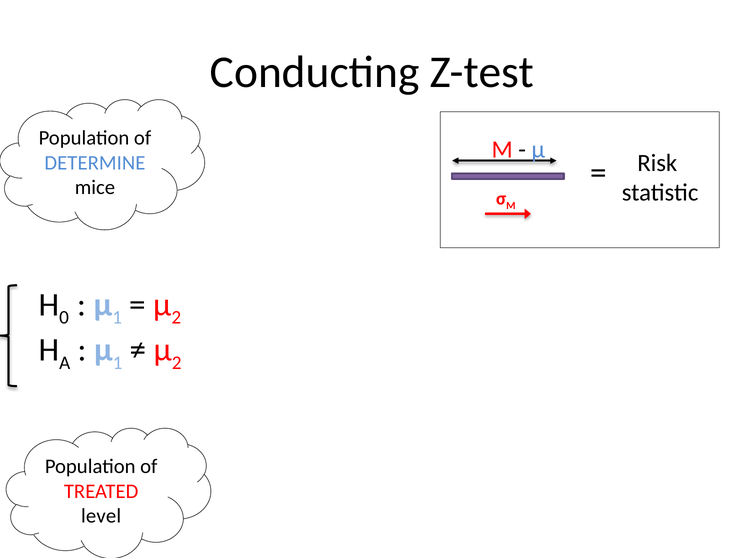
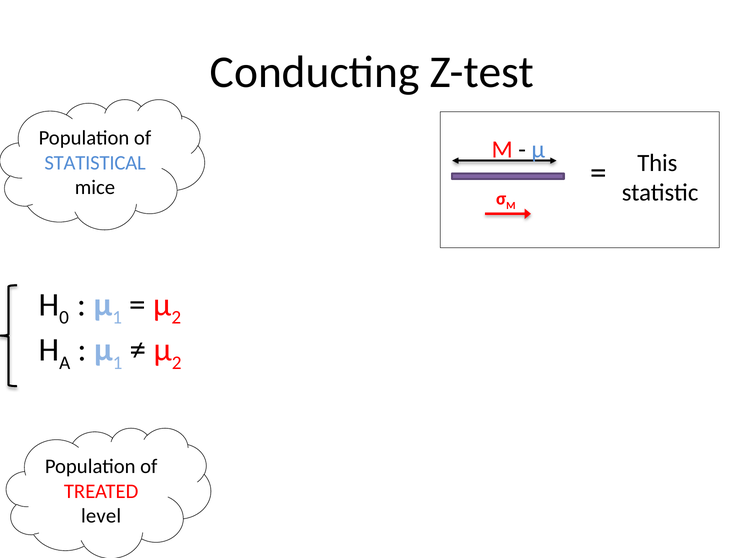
Risk: Risk -> This (657, 163)
DETERMINE: DETERMINE -> STATISTICAL (95, 163)
